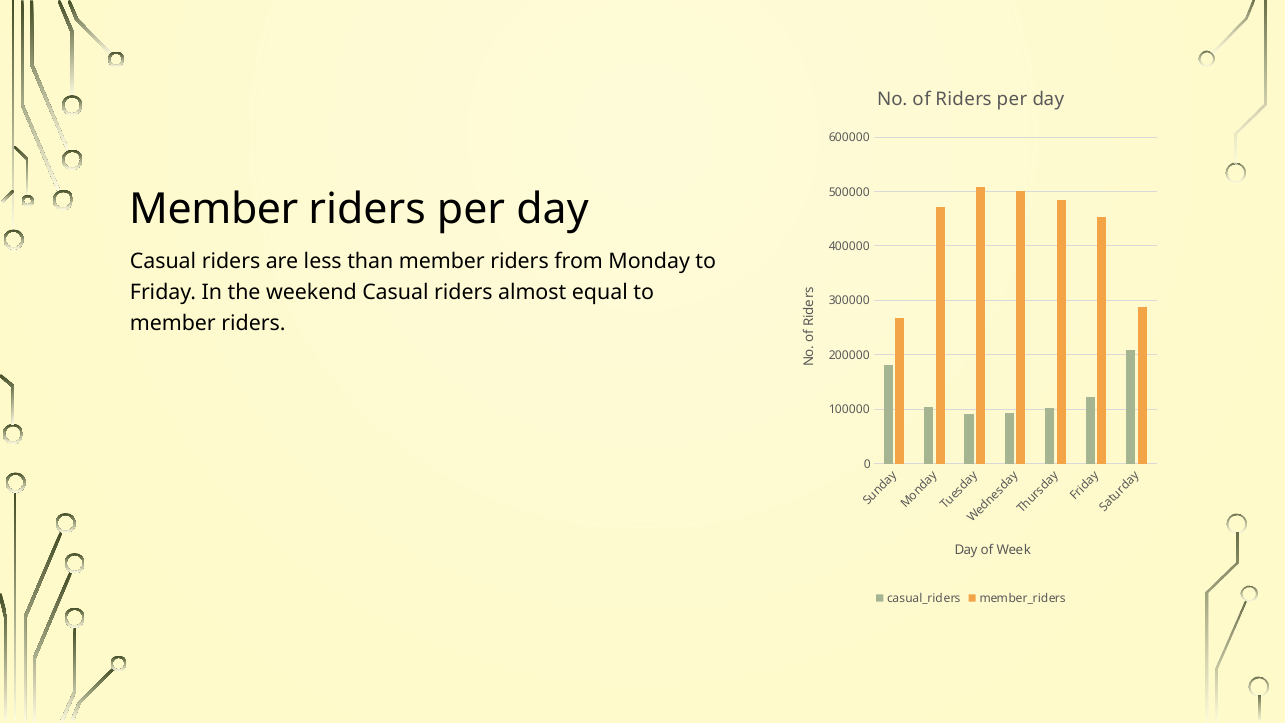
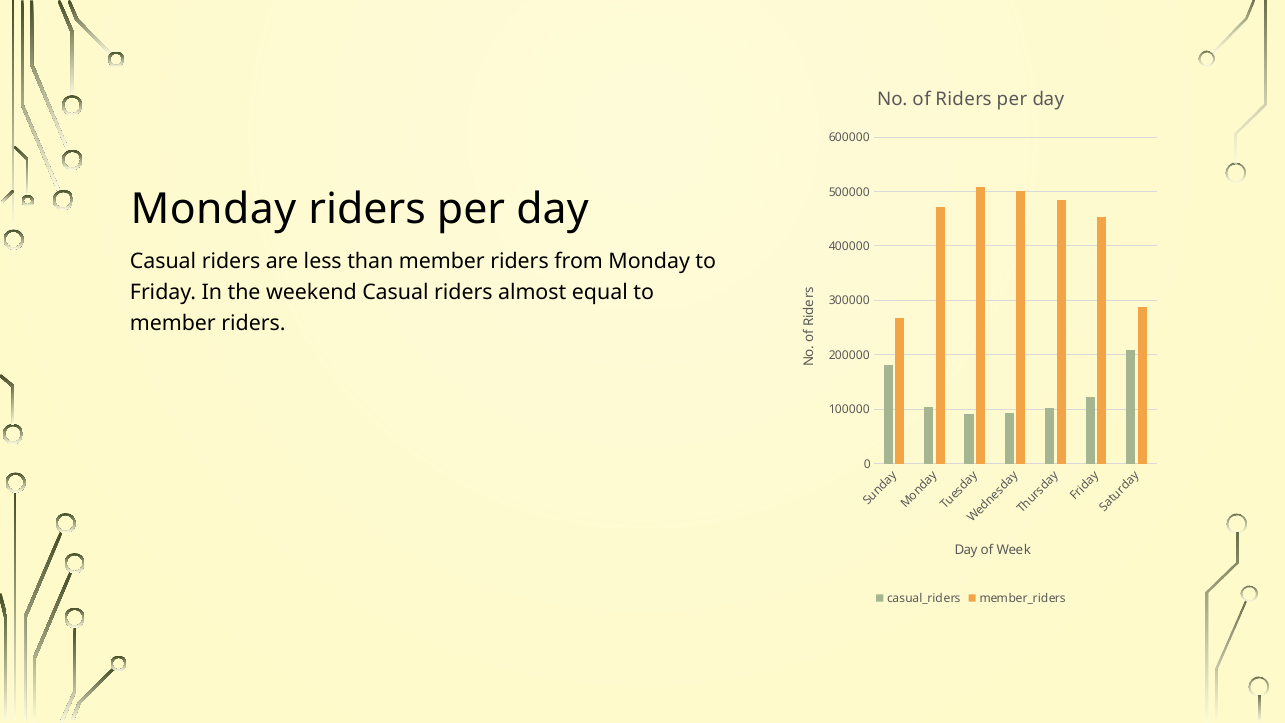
Member: Member -> Monday (213, 209)
